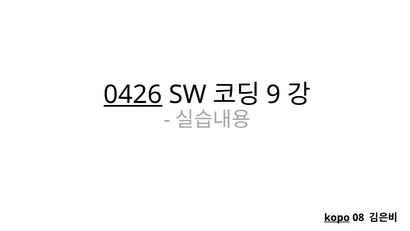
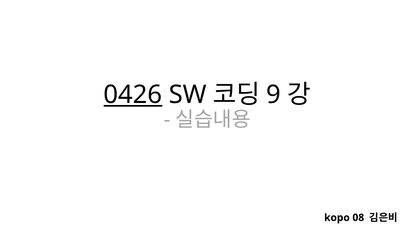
kopo underline: present -> none (337, 217)
